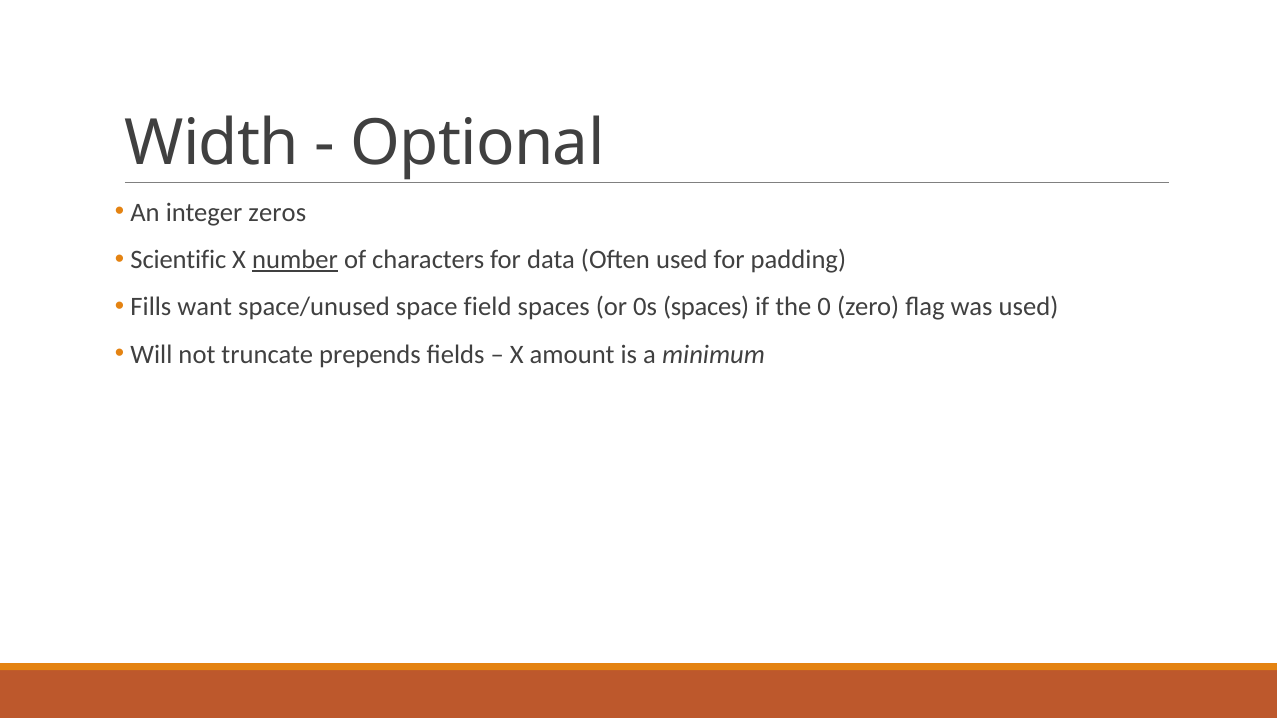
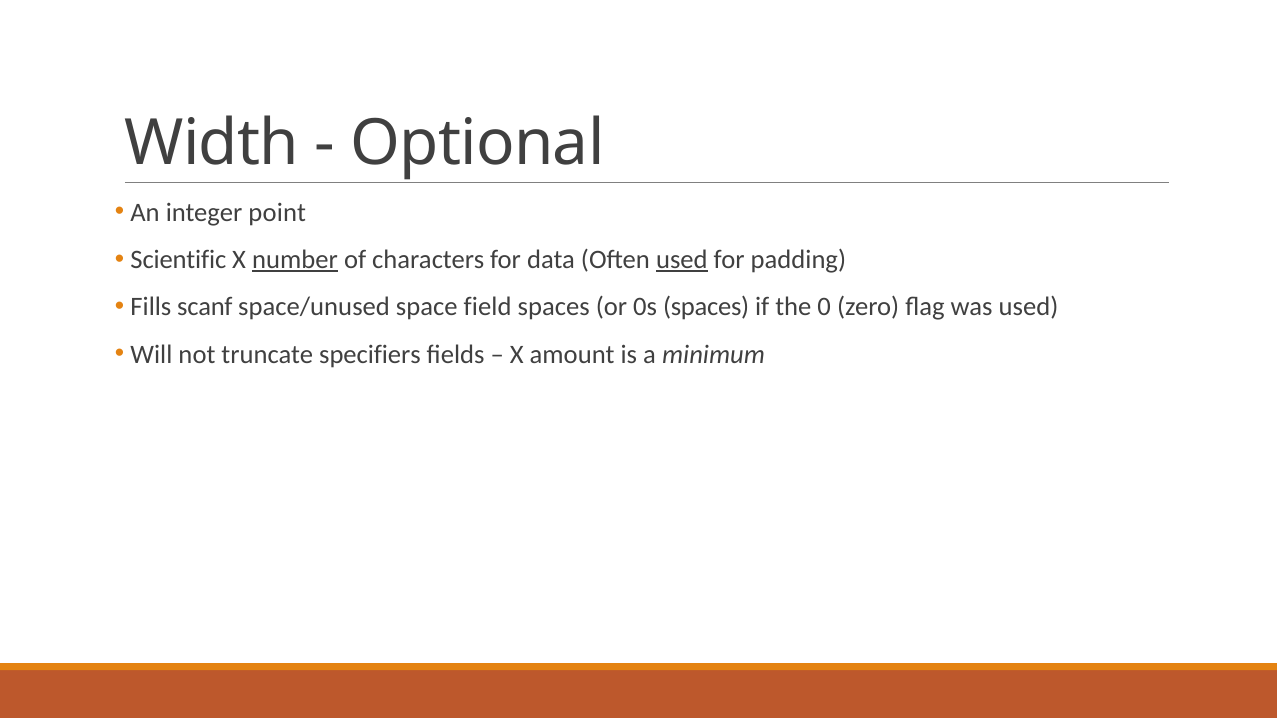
zeros: zeros -> point (277, 212)
used underline: none -> present (682, 260)
want: want -> scanf (205, 307)
prepends: prepends -> specifiers (370, 354)
